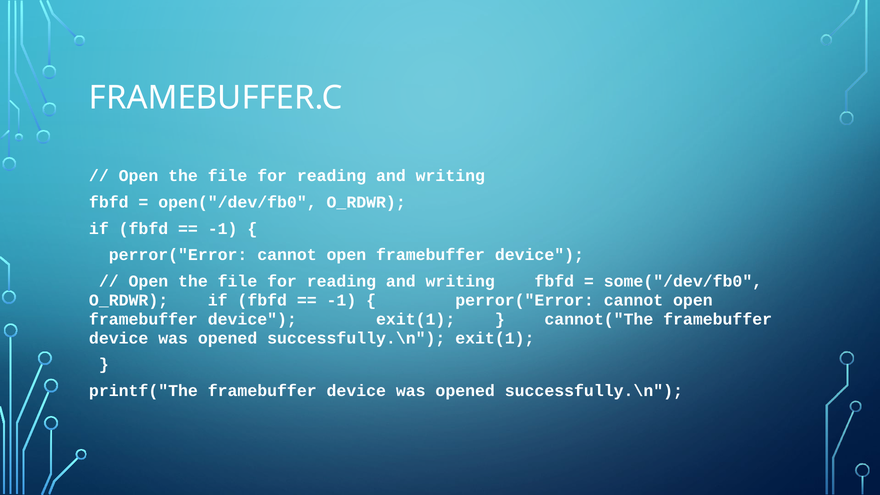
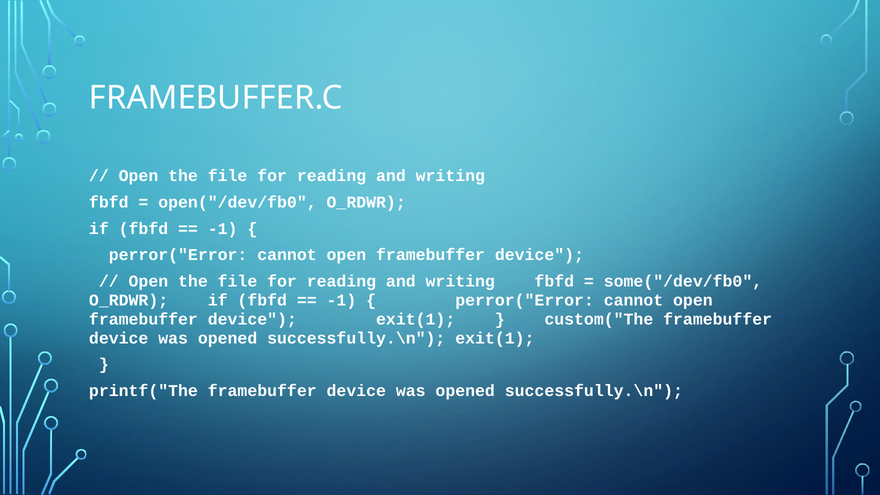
cannot("The: cannot("The -> custom("The (599, 319)
